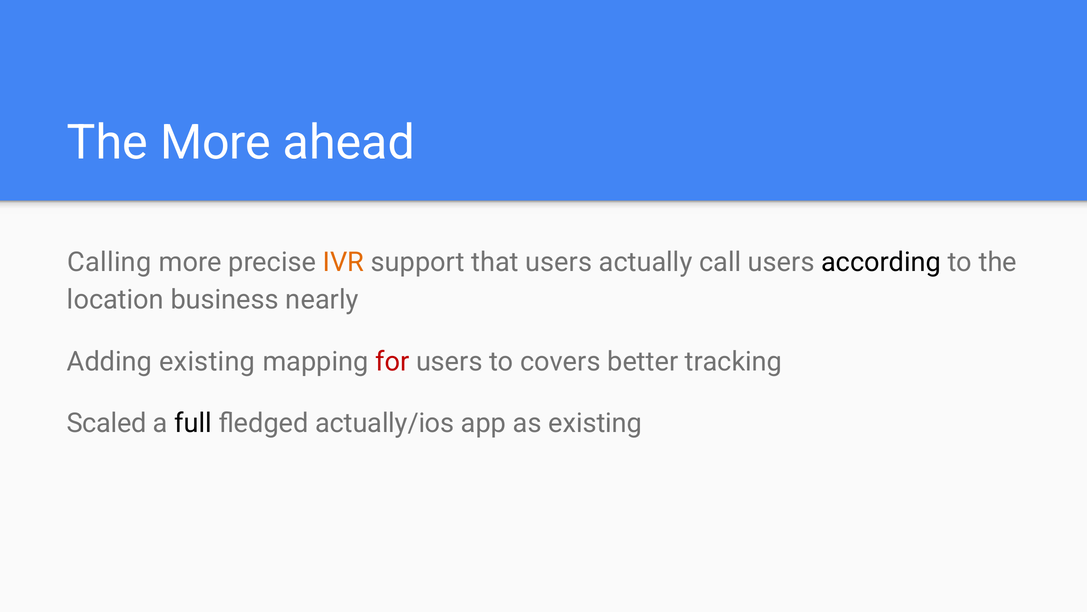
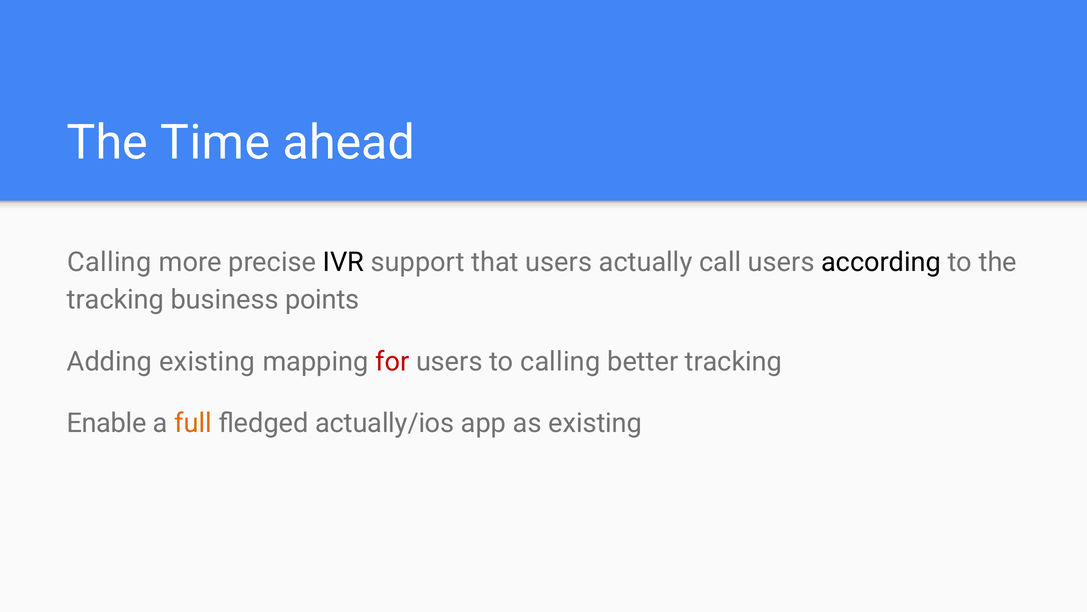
The More: More -> Time (215, 143)
IVR colour: orange -> black (343, 262)
location: location -> tracking (115, 300)
nearly: nearly -> points (322, 300)
to covers: covers -> calling (560, 361)
Scaled: Scaled -> Enable (107, 423)
full colour: black -> orange (193, 423)
